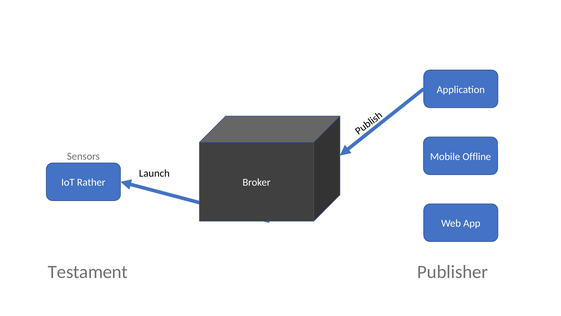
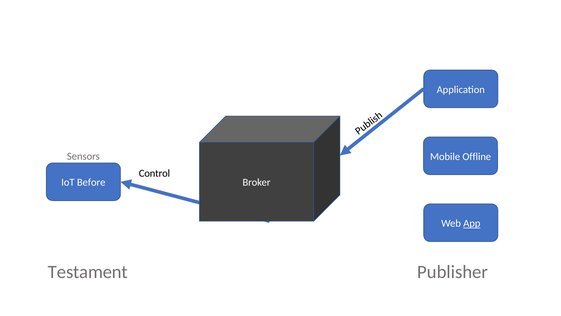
Launch: Launch -> Control (154, 173)
Rather: Rather -> Before (91, 182)
App underline: none -> present (472, 223)
